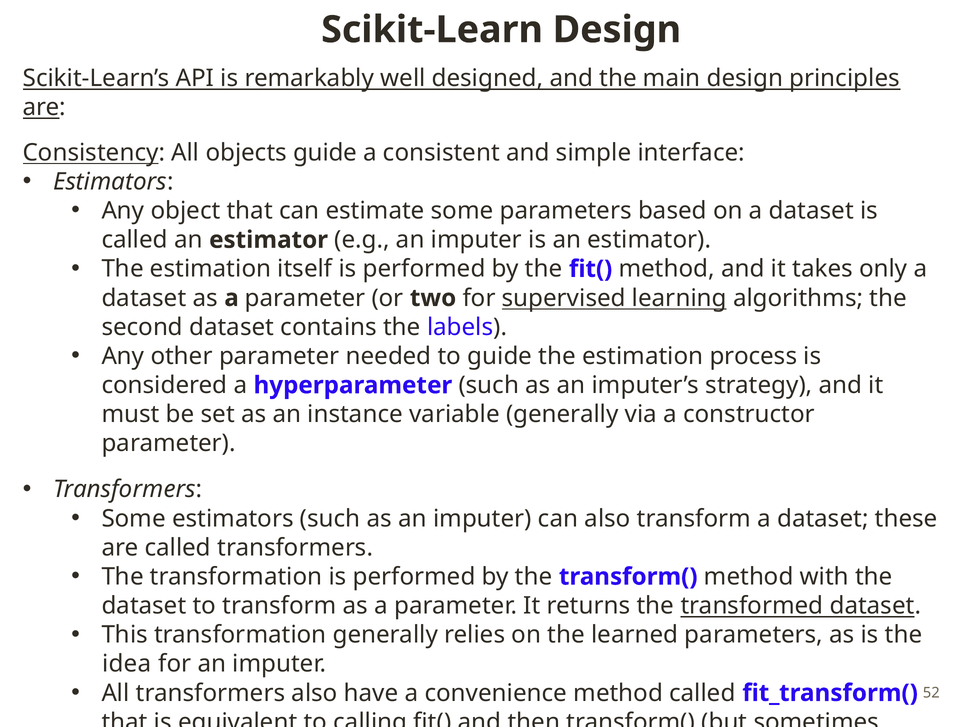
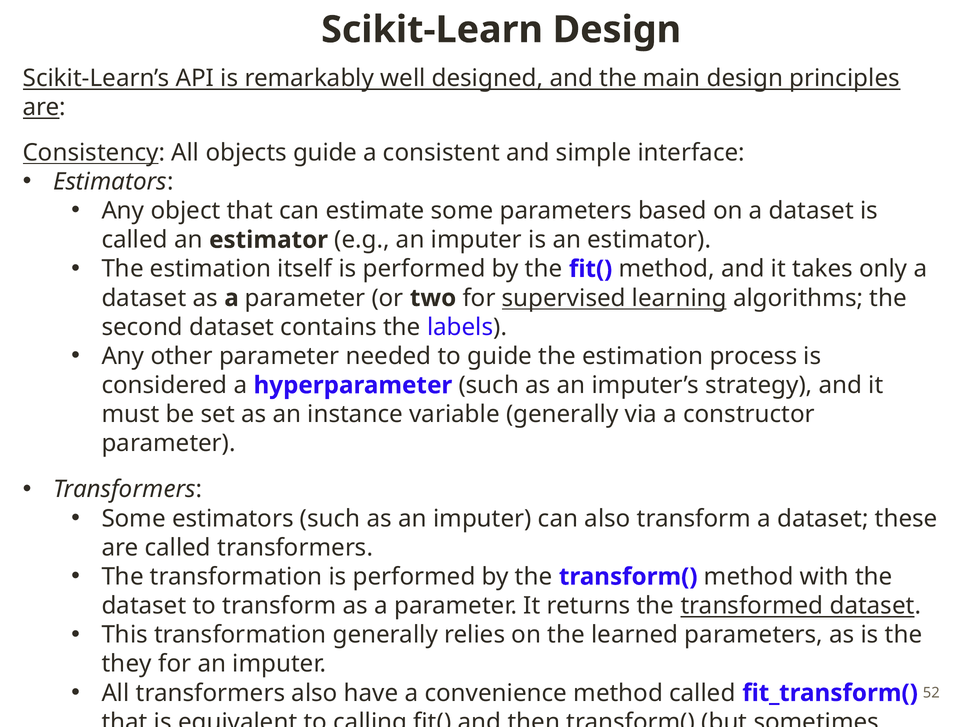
idea: idea -> they (127, 664)
